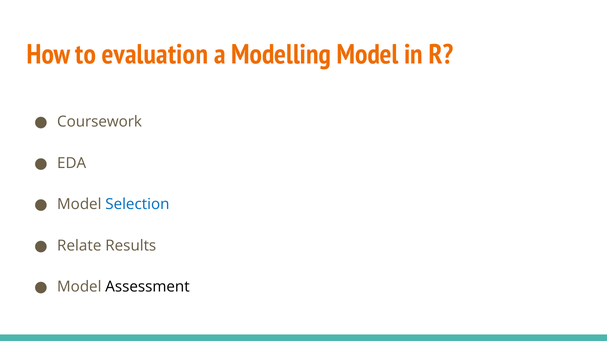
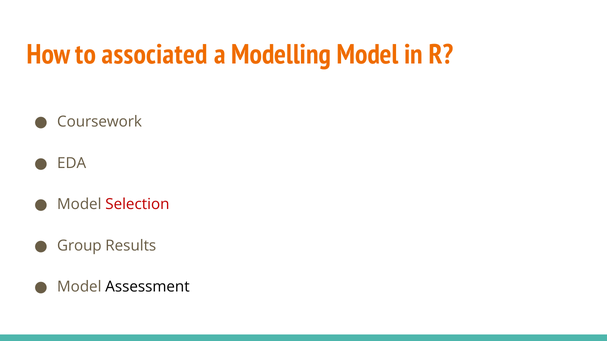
evaluation: evaluation -> associated (155, 55)
Selection colour: blue -> red (137, 205)
Relate: Relate -> Group (79, 246)
